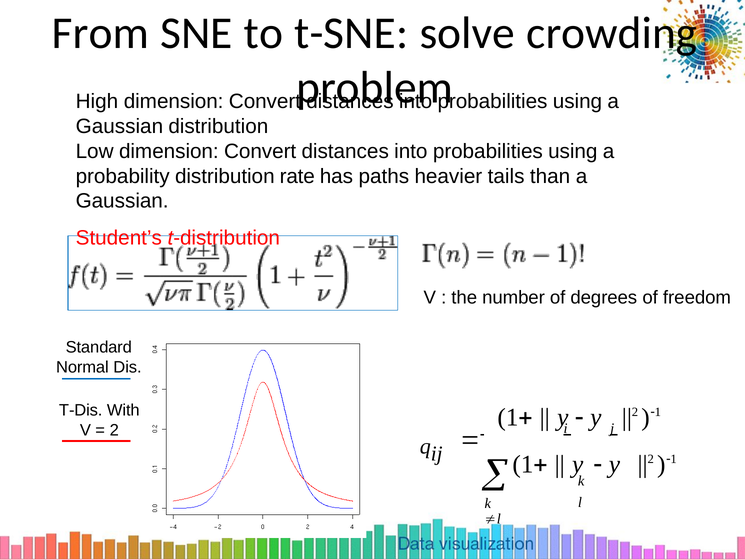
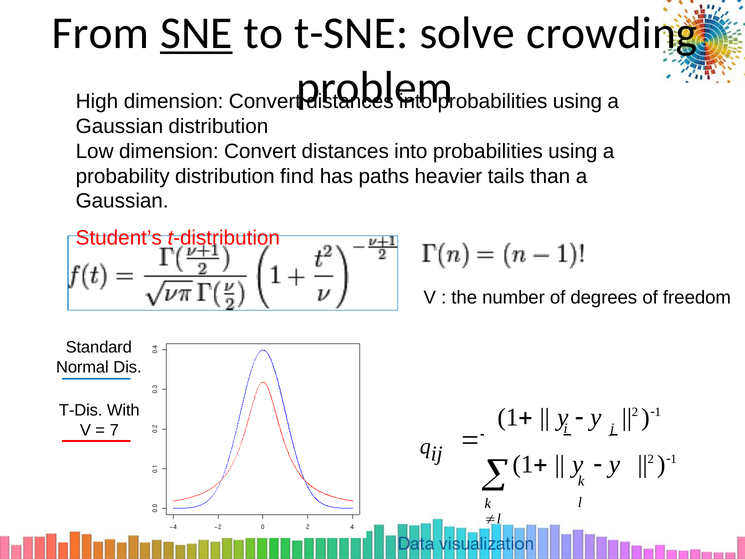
SNE underline: none -> present (196, 33)
rate: rate -> find (297, 176)
2: 2 -> 7 (114, 430)
